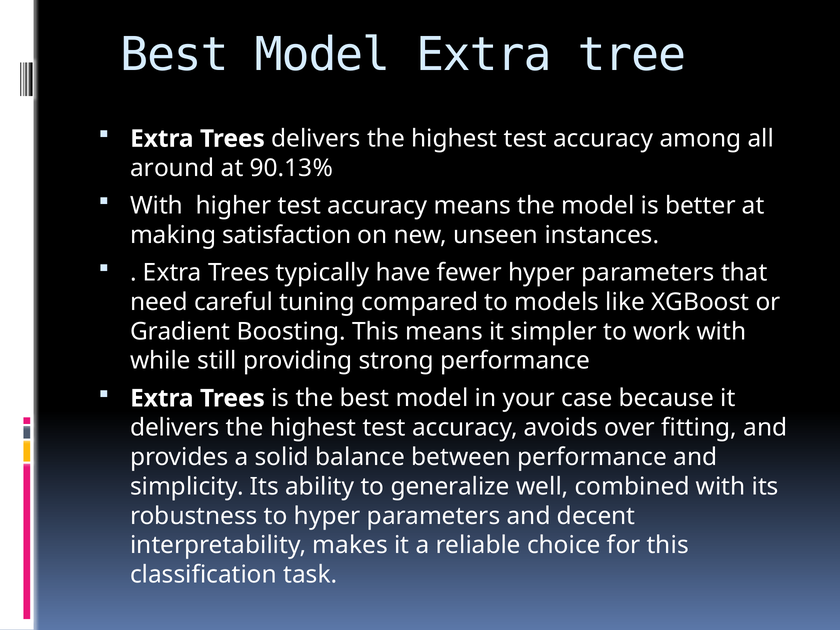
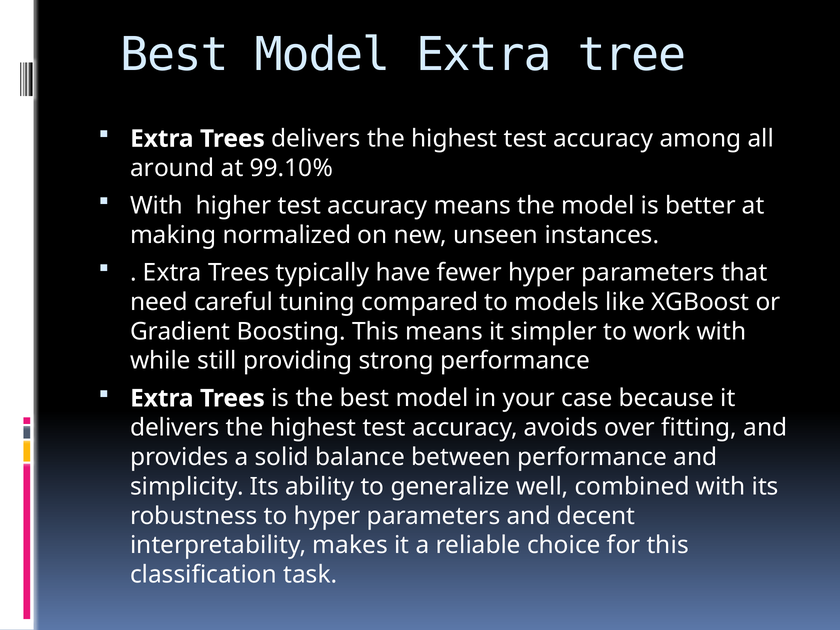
90.13%: 90.13% -> 99.10% (291, 168)
satisfaction: satisfaction -> normalized (287, 235)
